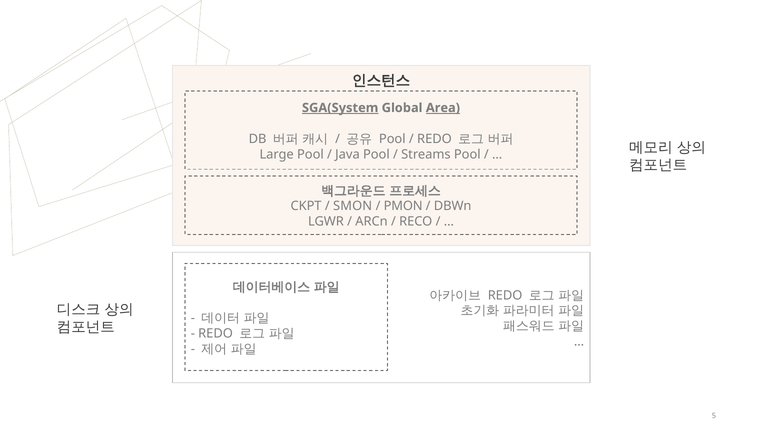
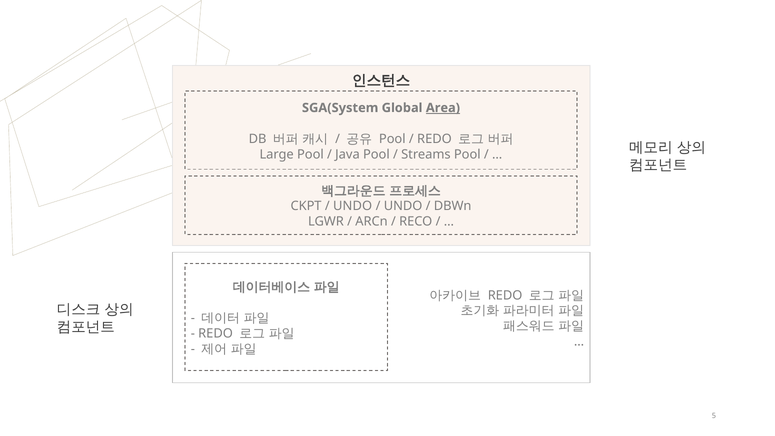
SGA(System underline: present -> none (340, 108)
SMON: SMON -> UNDO (353, 206)
PMON: PMON -> UNDO (403, 206)
